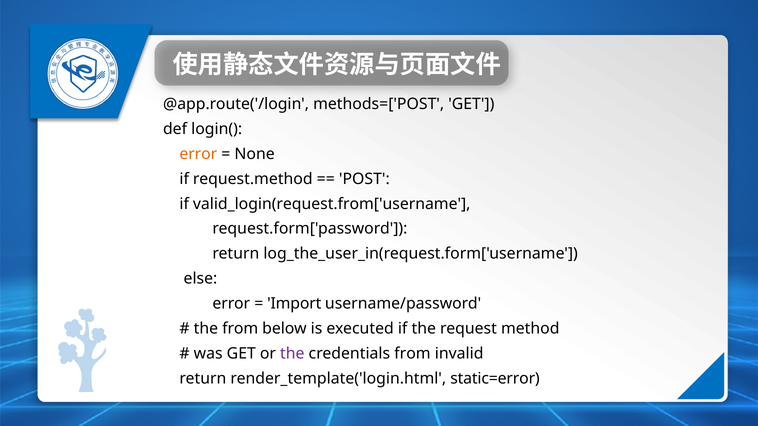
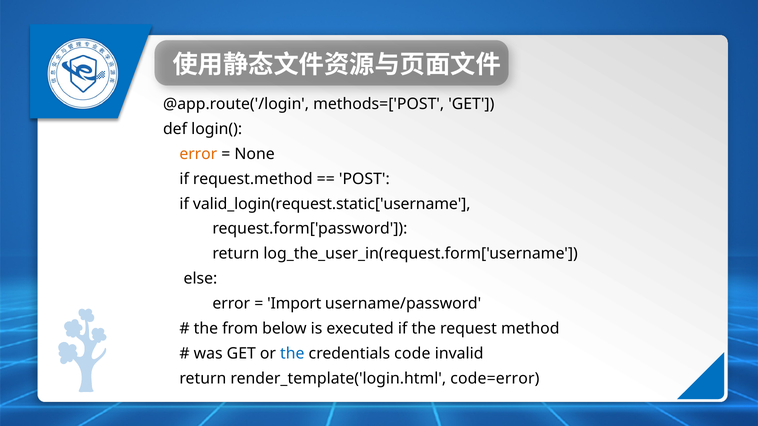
valid_login(request.from['username: valid_login(request.from['username -> valid_login(request.static['username (332, 204)
the colour: purple -> blue (292, 354)
credentials from: from -> code (412, 354)
static=error: static=error -> code=error (495, 379)
